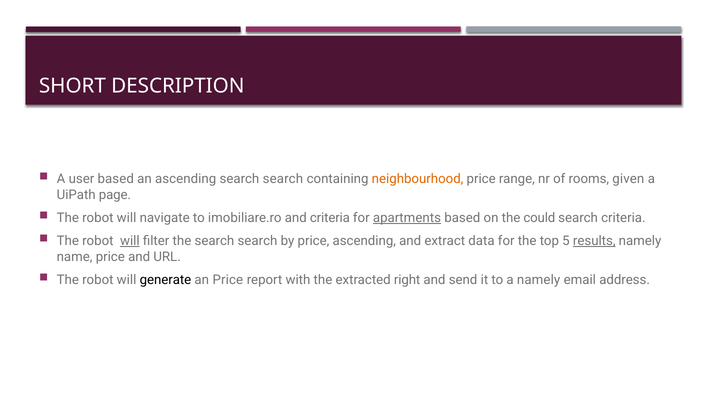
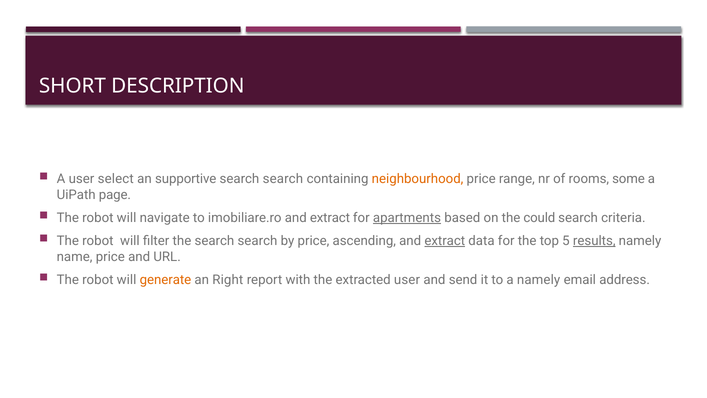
user based: based -> select (116, 179)
an ascending: ascending -> supportive (186, 179)
given: given -> some (628, 179)
imobiliare.ro and criteria: criteria -> extract (330, 218)
will underline: present -> none (130, 241)
extract underline: none -> present (445, 241)
generate colour: black -> orange (165, 279)
an Price: Price -> Right (228, 279)
extracted right: right -> user (407, 279)
